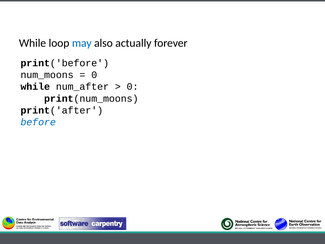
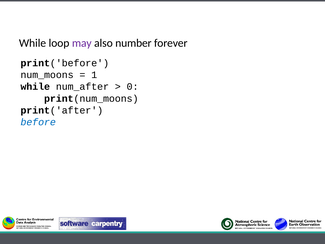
may colour: blue -> purple (82, 43)
actually: actually -> number (133, 43)
0: 0 -> 1 (94, 75)
